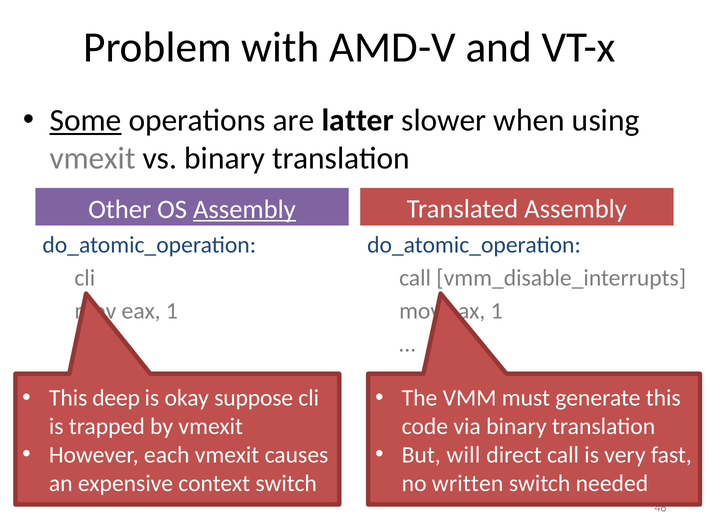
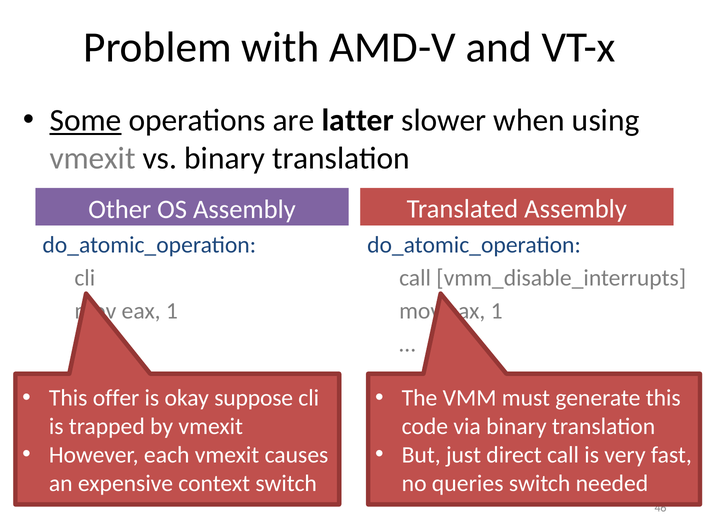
Assembly underline: present -> none (244, 209)
deep: deep -> offer (116, 398)
will: will -> just (464, 455)
written: written -> queries (468, 483)
